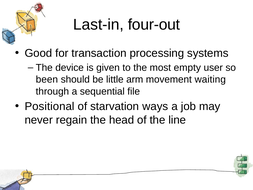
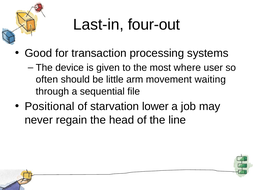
empty: empty -> where (187, 68)
been: been -> often (47, 79)
ways: ways -> lower (155, 106)
